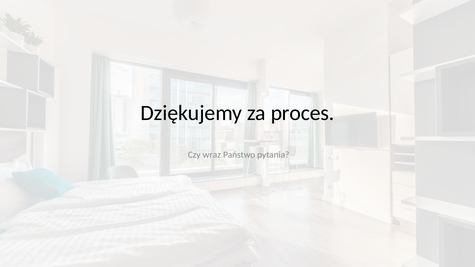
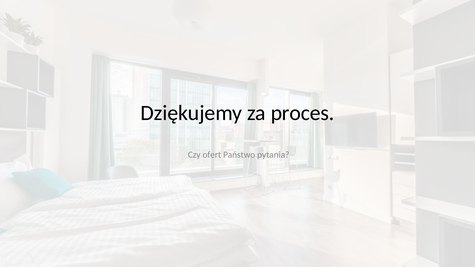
wraz: wraz -> ofert (212, 155)
